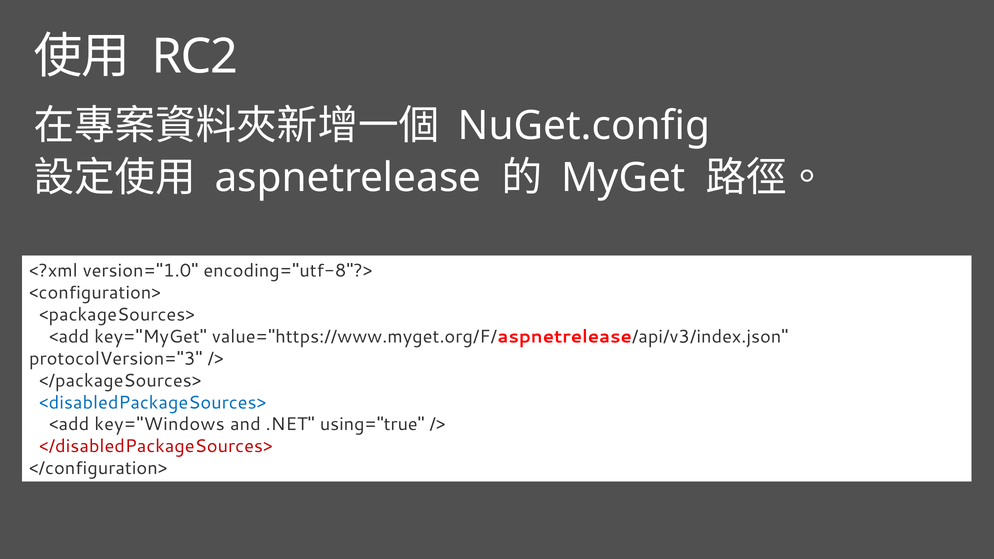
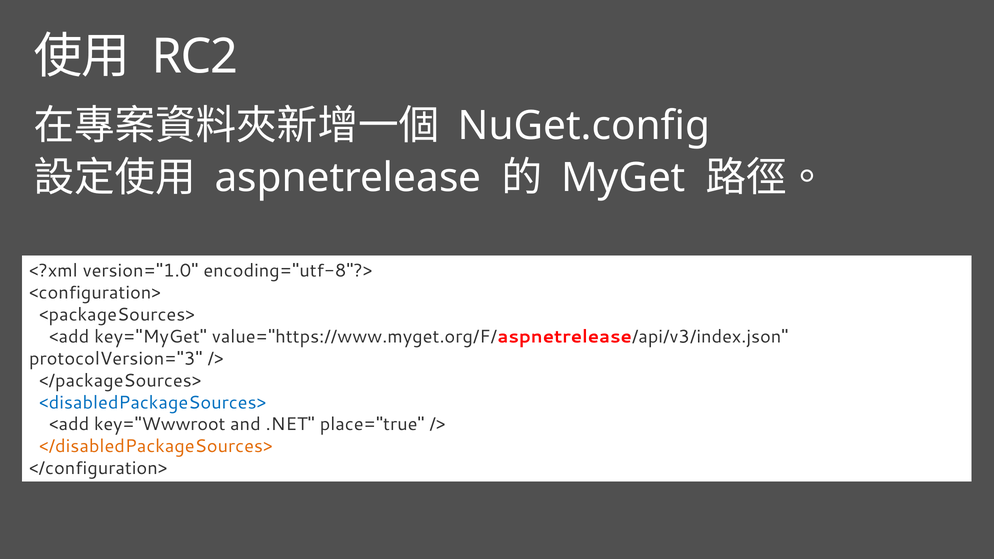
key="Windows: key="Windows -> key="Wwwroot (160, 424)
using="true: using="true -> place="true (372, 424)
</disabledPackageSources> colour: red -> orange (156, 446)
